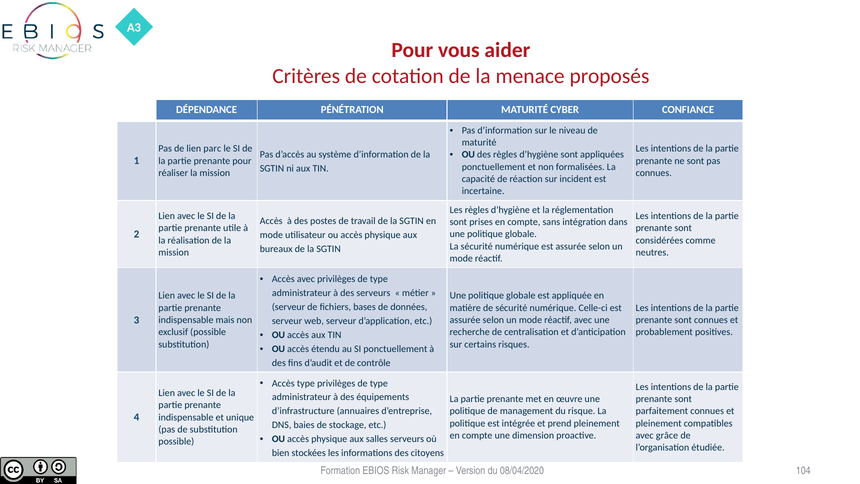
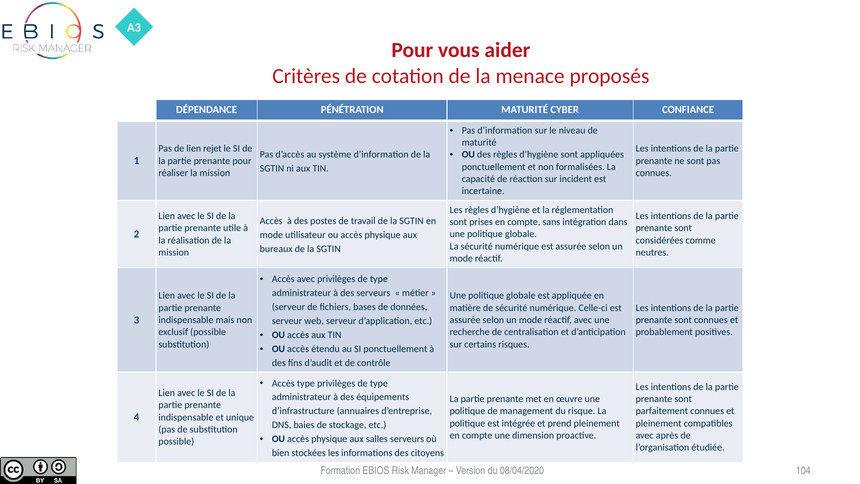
parc: parc -> rejet (212, 149)
grâce: grâce -> après (667, 435)
